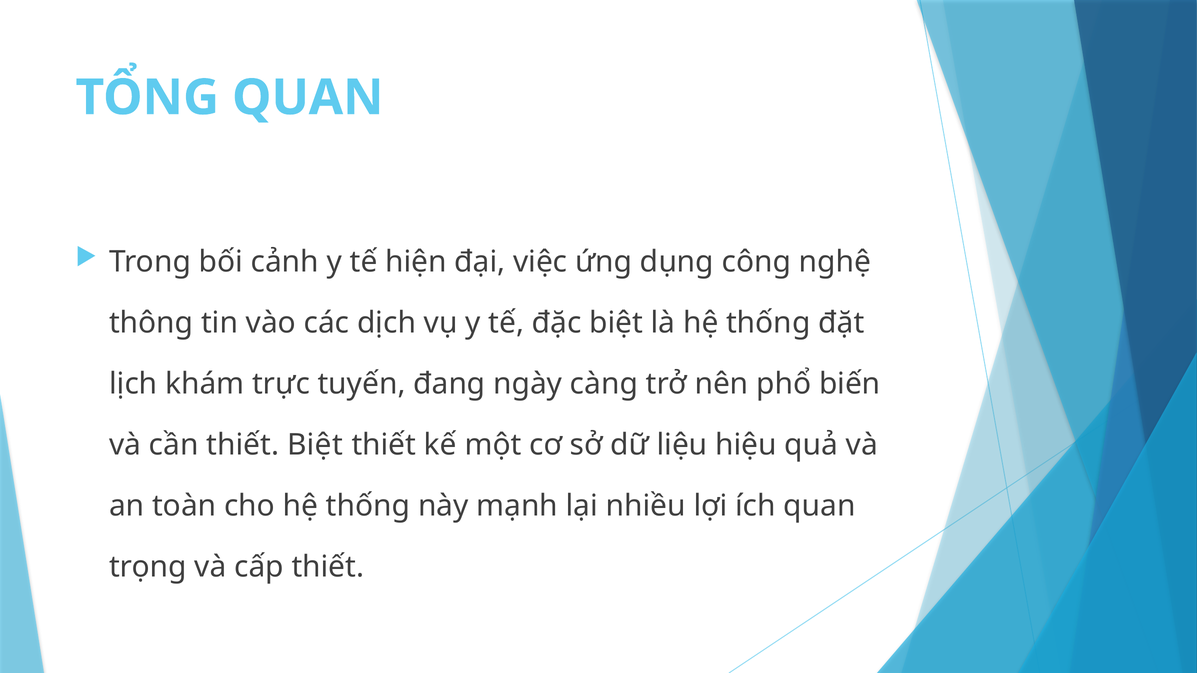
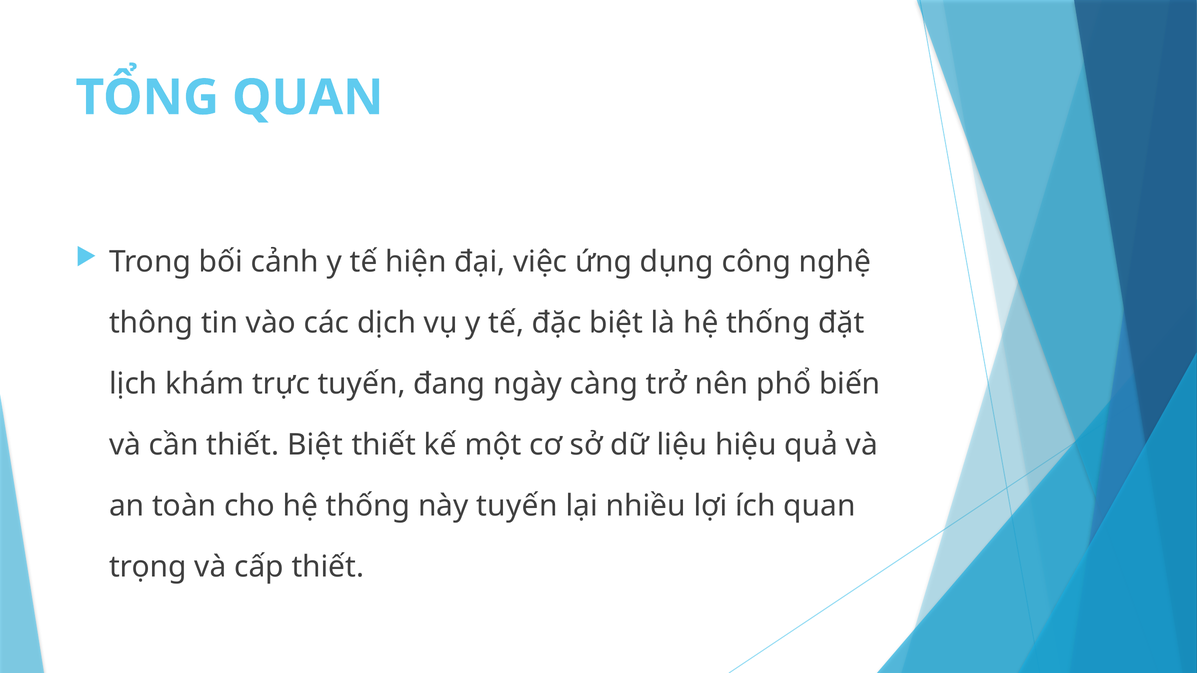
này mạnh: mạnh -> tuyến (517, 506)
